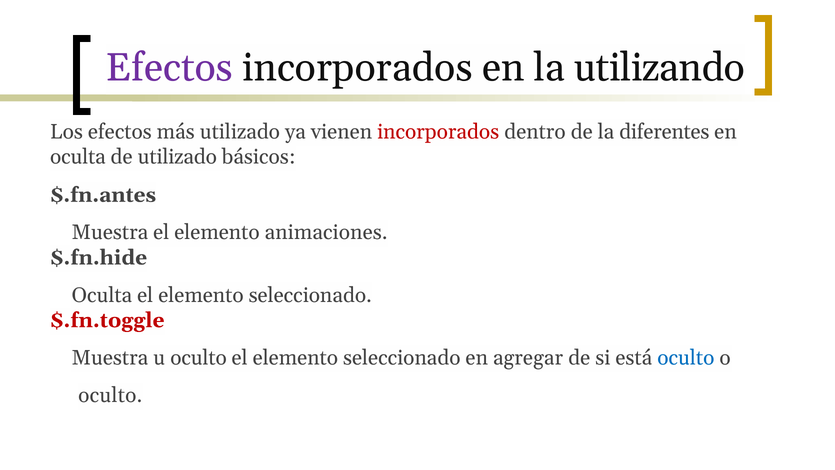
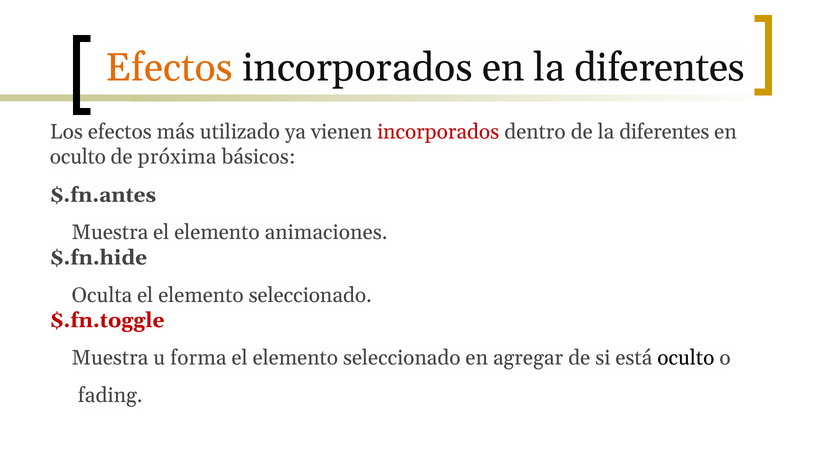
Efectos colour: purple -> orange (169, 68)
en la utilizando: utilizando -> diferentes (659, 68)
oculta: oculta -> oculto (78, 157)
de utilizado: utilizado -> próxima (177, 157)
u oculto: oculto -> forma (198, 358)
oculto colour: blue -> black (686, 358)
oculto: oculto -> fading (110, 395)
